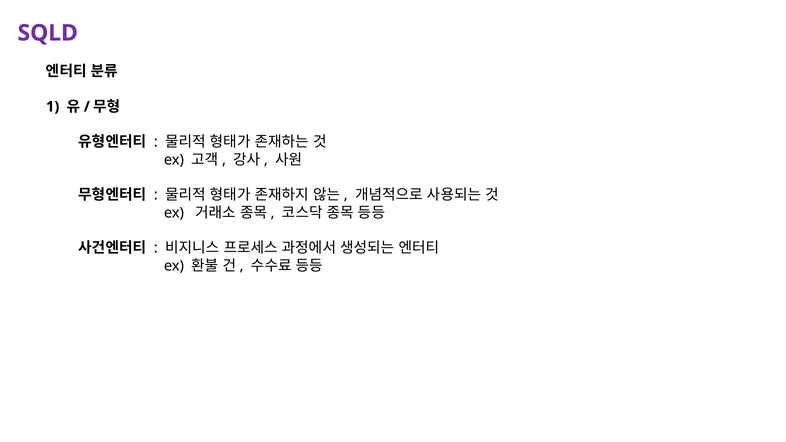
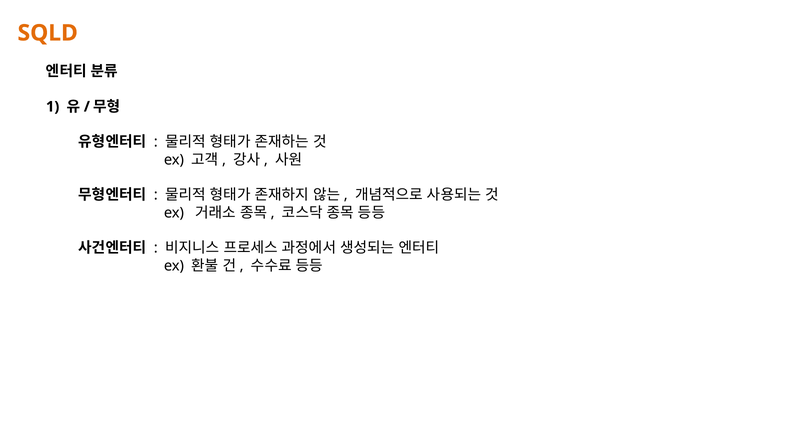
SQLD colour: purple -> orange (48, 33)
